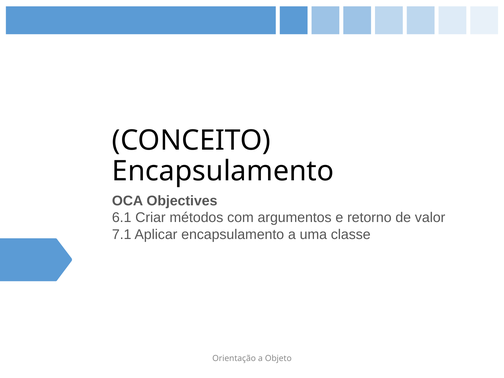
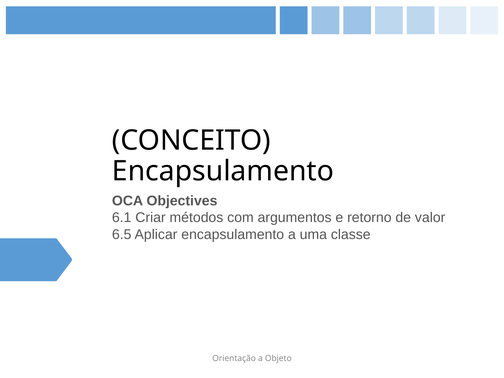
7.1: 7.1 -> 6.5 (122, 234)
